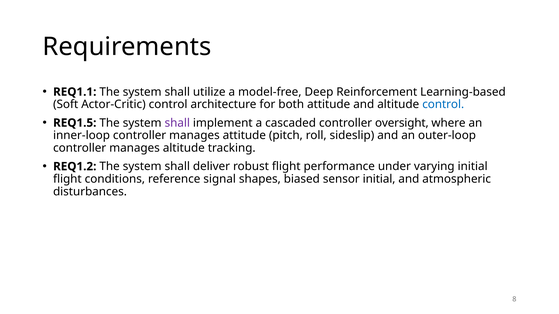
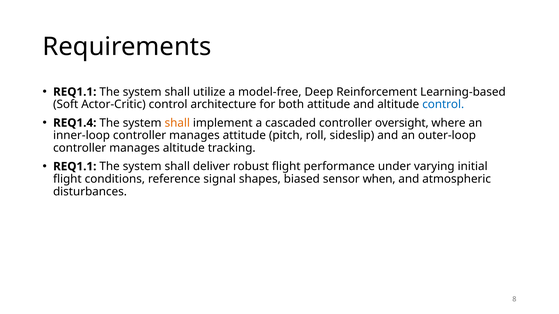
REQ1.5: REQ1.5 -> REQ1.4 (75, 123)
shall colour: purple -> orange (177, 123)
REQ1.2: REQ1.2 -> REQ1.1 (75, 167)
sensor initial: initial -> when (379, 179)
